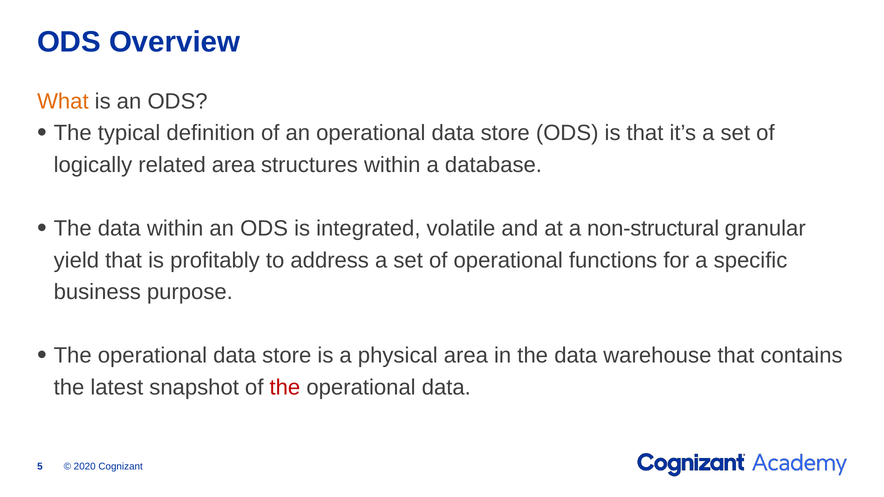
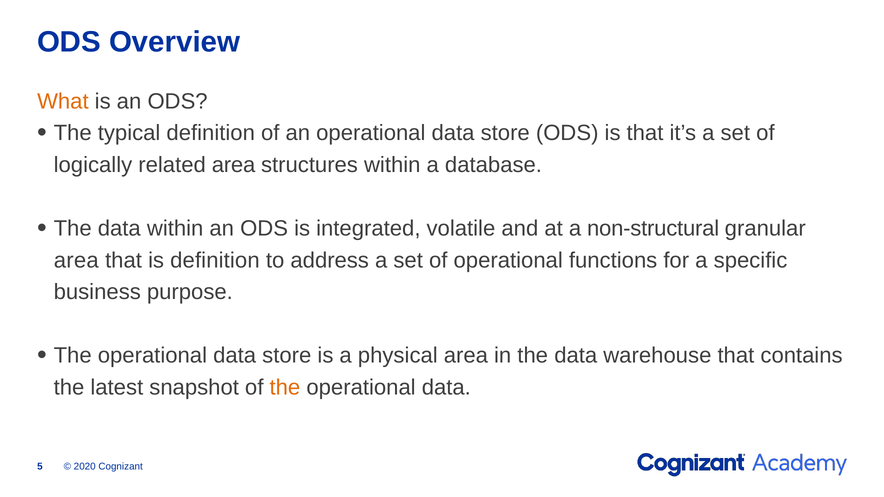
yield: yield -> area (76, 260)
is profitably: profitably -> definition (215, 260)
the colour: red -> orange (285, 388)
